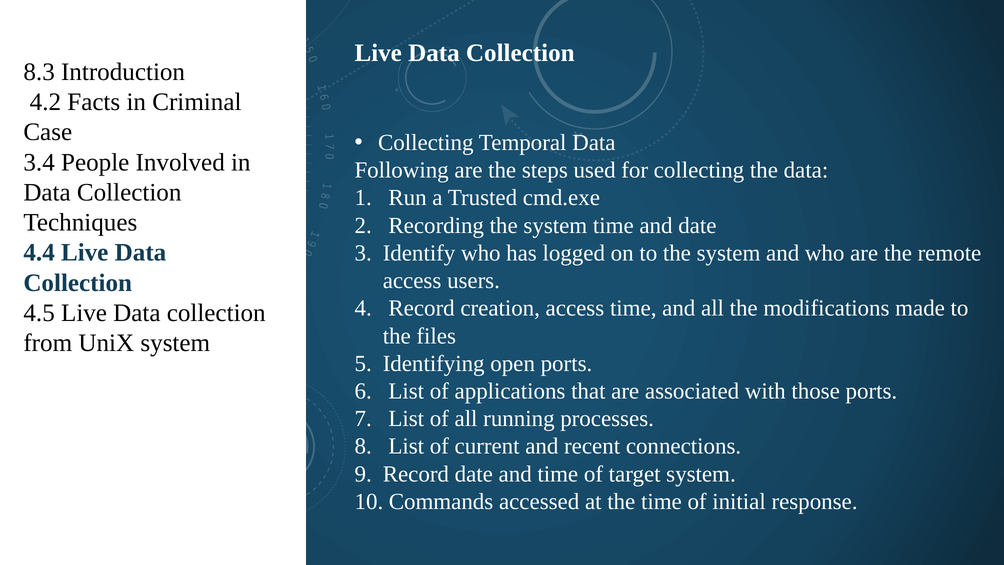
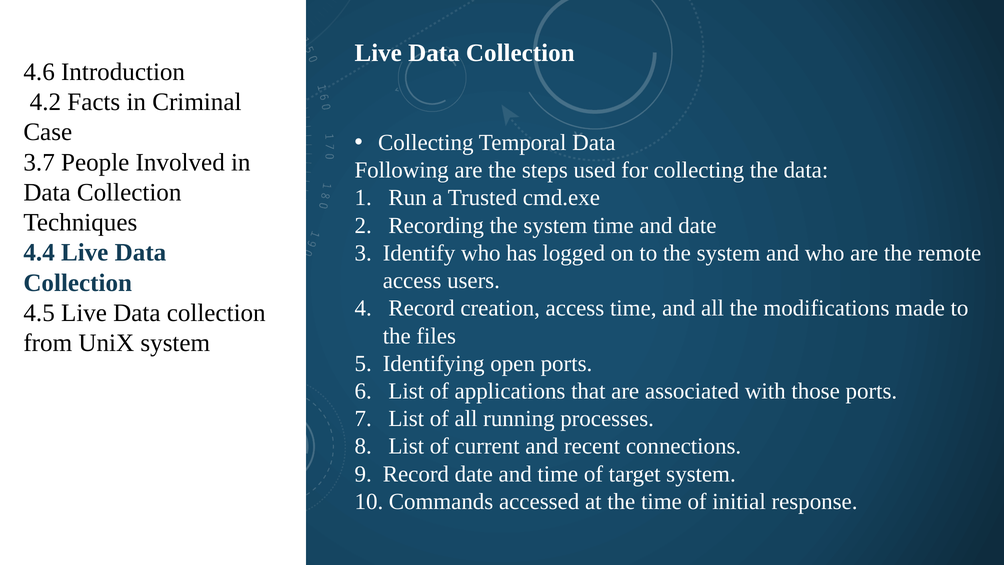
8.3: 8.3 -> 4.6 (39, 72)
3.4: 3.4 -> 3.7 (39, 162)
